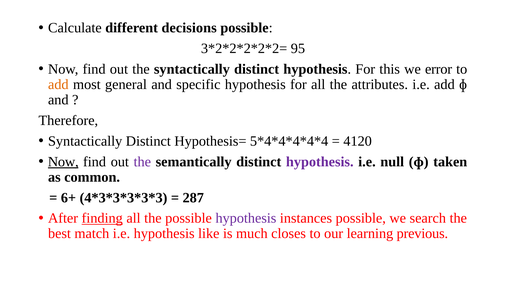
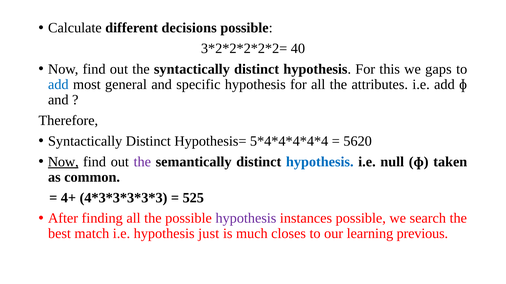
95: 95 -> 40 (298, 49)
error: error -> gaps (438, 69)
add colour: orange -> blue (58, 85)
4120: 4120 -> 5620 (358, 141)
hypothesis colour: purple -> blue (320, 162)
6+: 6+ -> 4+ (68, 198)
287: 287 -> 525 (193, 198)
finding underline: present -> none (102, 219)
like: like -> just (209, 234)
